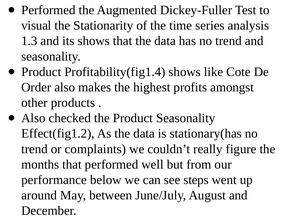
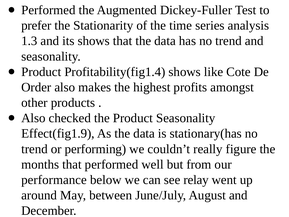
visual: visual -> prefer (36, 25)
Effect(fig1.2: Effect(fig1.2 -> Effect(fig1.9 (58, 133)
complaints: complaints -> performing (95, 149)
steps: steps -> relay (196, 180)
